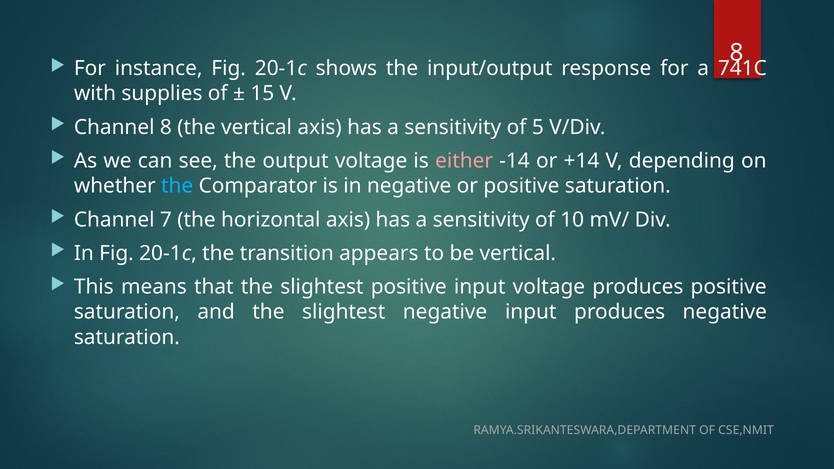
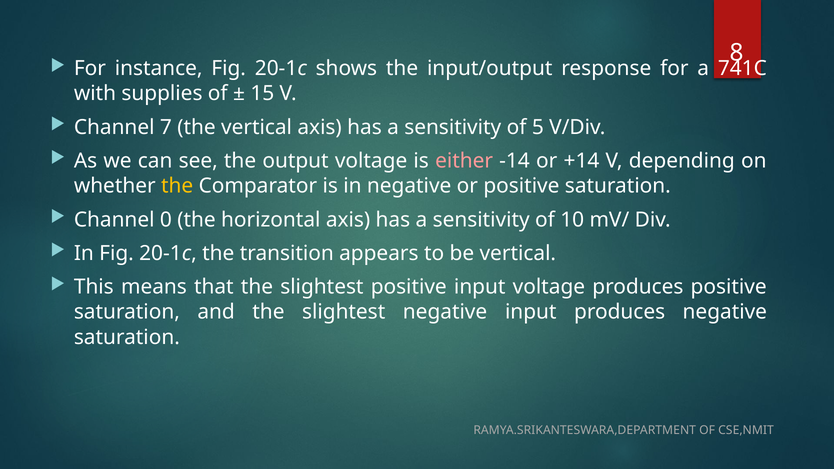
Channel 8: 8 -> 7 (166, 127)
the colour: light blue -> yellow (177, 186)
7: 7 -> 0 (166, 220)
